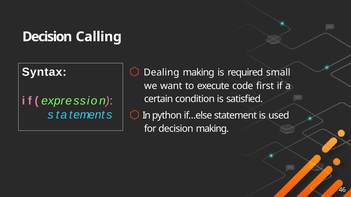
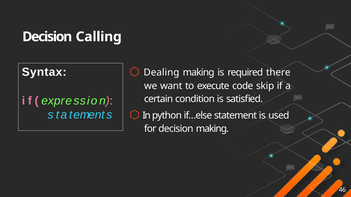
small: small -> there (278, 73)
first: first -> skip (265, 86)
